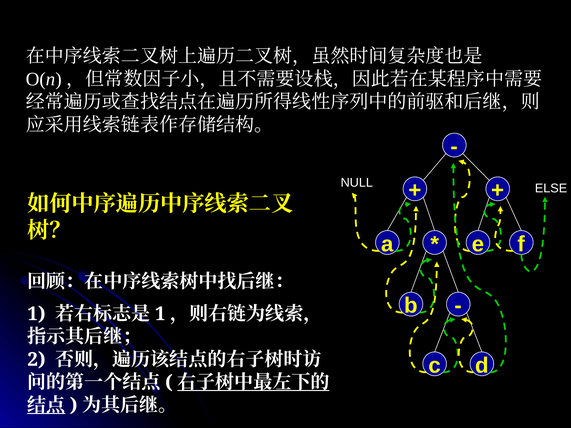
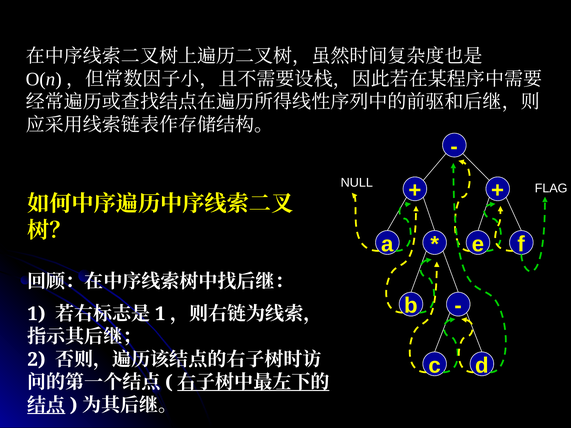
ELSE: ELSE -> FLAG (551, 188)
